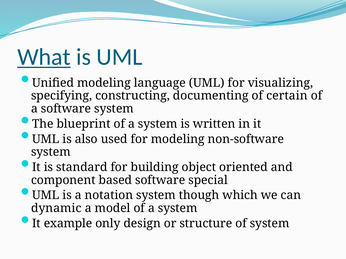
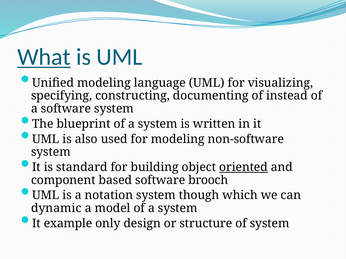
certain: certain -> instead (287, 96)
oriented underline: none -> present (243, 167)
special: special -> brooch (208, 180)
